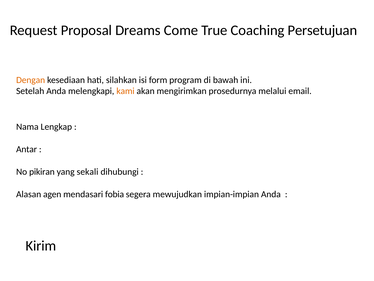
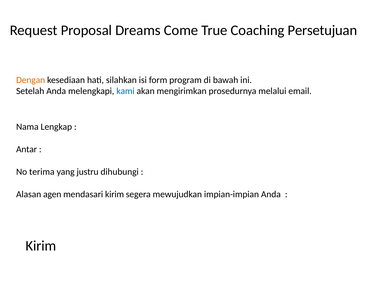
kami colour: orange -> blue (125, 91)
pikiran: pikiran -> terima (42, 171)
sekali: sekali -> justru (88, 171)
mendasari fobia: fobia -> kirim (115, 194)
